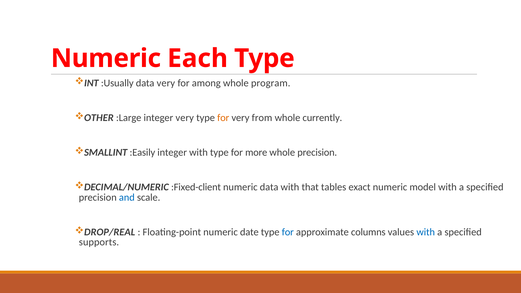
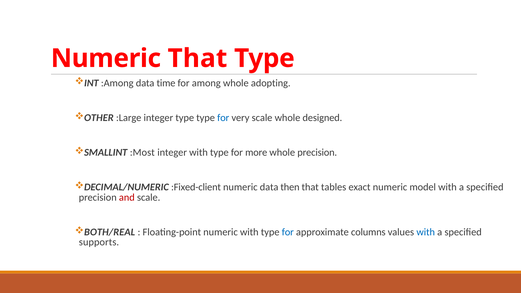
Numeric Each: Each -> That (197, 58)
:Usually: :Usually -> :Among (117, 83)
data very: very -> time (166, 83)
program: program -> adopting (271, 83)
integer very: very -> type (185, 118)
for colour: orange -> blue (223, 118)
very from: from -> scale (262, 118)
currently: currently -> designed (322, 118)
:Easily: :Easily -> :Most (142, 153)
data with: with -> then (290, 187)
and colour: blue -> red (127, 197)
DROP/REAL: DROP/REAL -> BOTH/REAL (110, 232)
numeric date: date -> with (249, 232)
